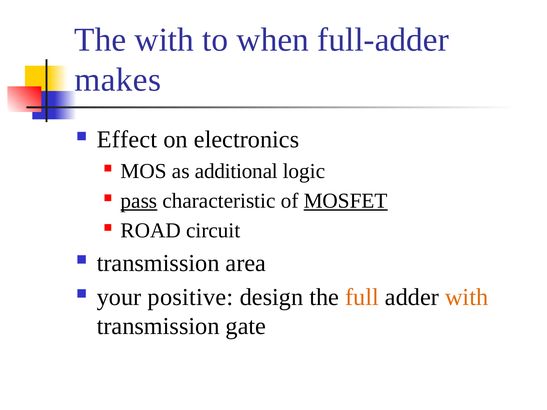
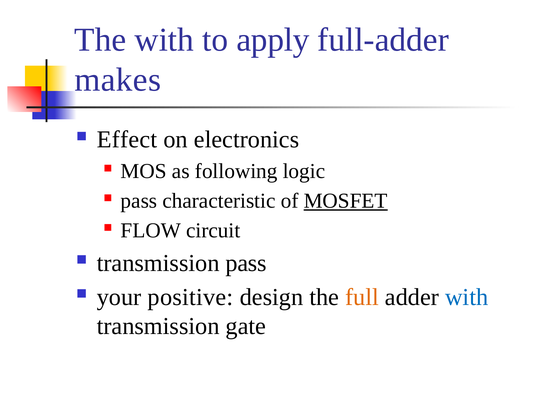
when: when -> apply (273, 40)
additional: additional -> following (236, 171)
pass underline: present -> none (139, 201)
ROAD: ROAD -> FLOW (151, 231)
transmission area: area -> pass (246, 263)
with colour: orange -> blue (467, 297)
